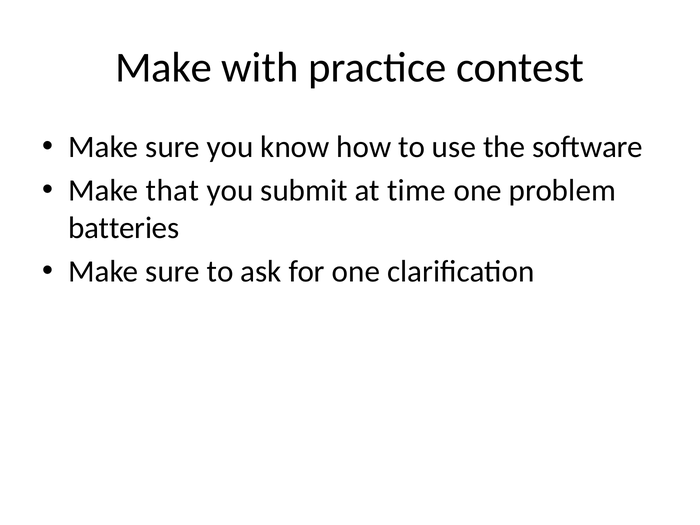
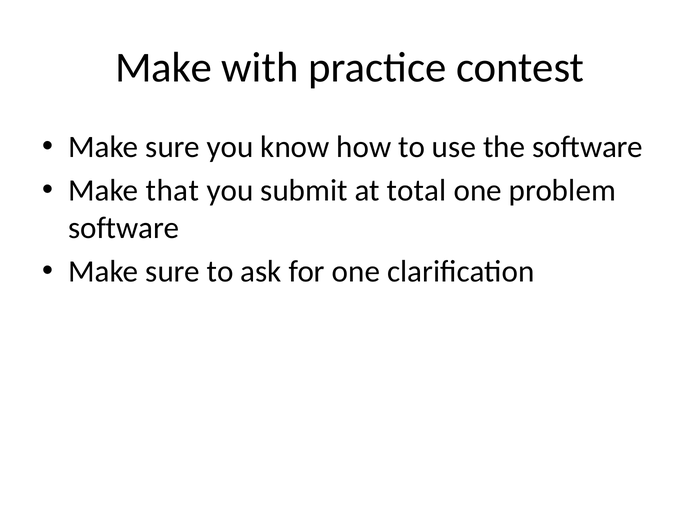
time: time -> total (417, 190)
batteries: batteries -> software (124, 228)
